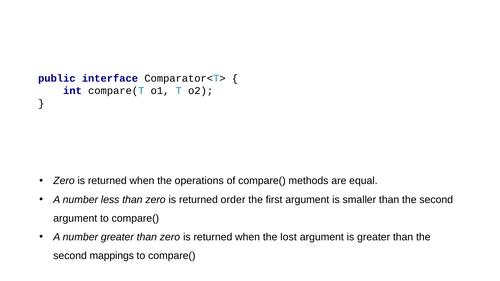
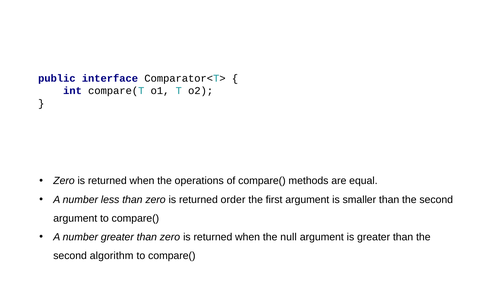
lost: lost -> null (289, 237)
mappings: mappings -> algorithm (112, 256)
